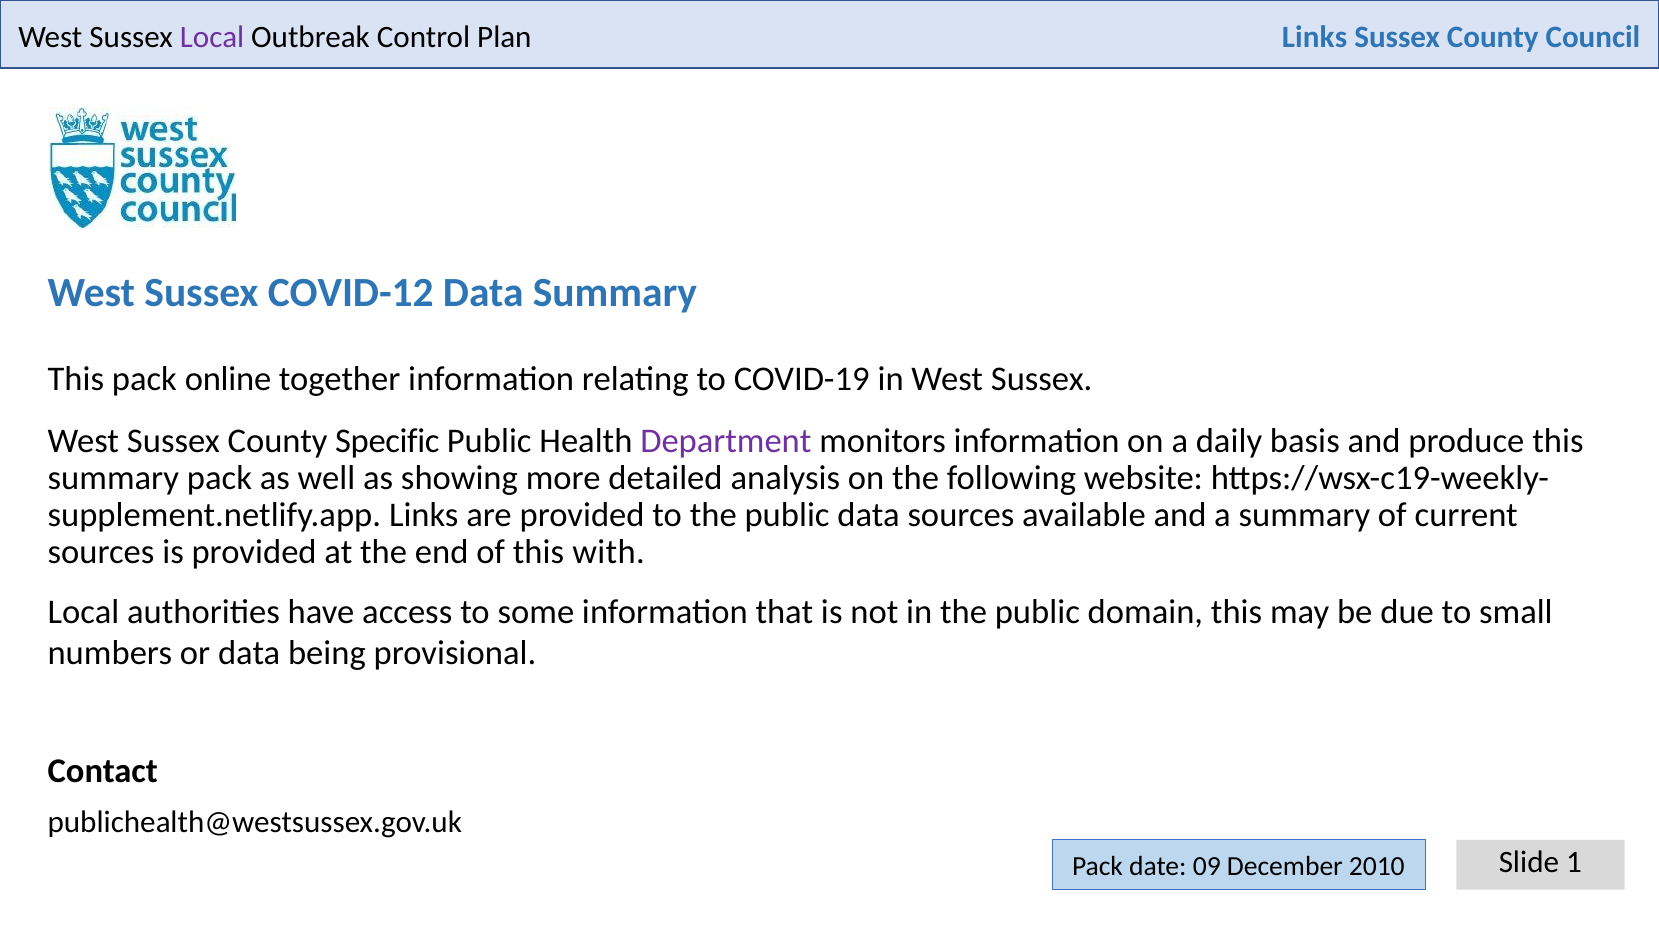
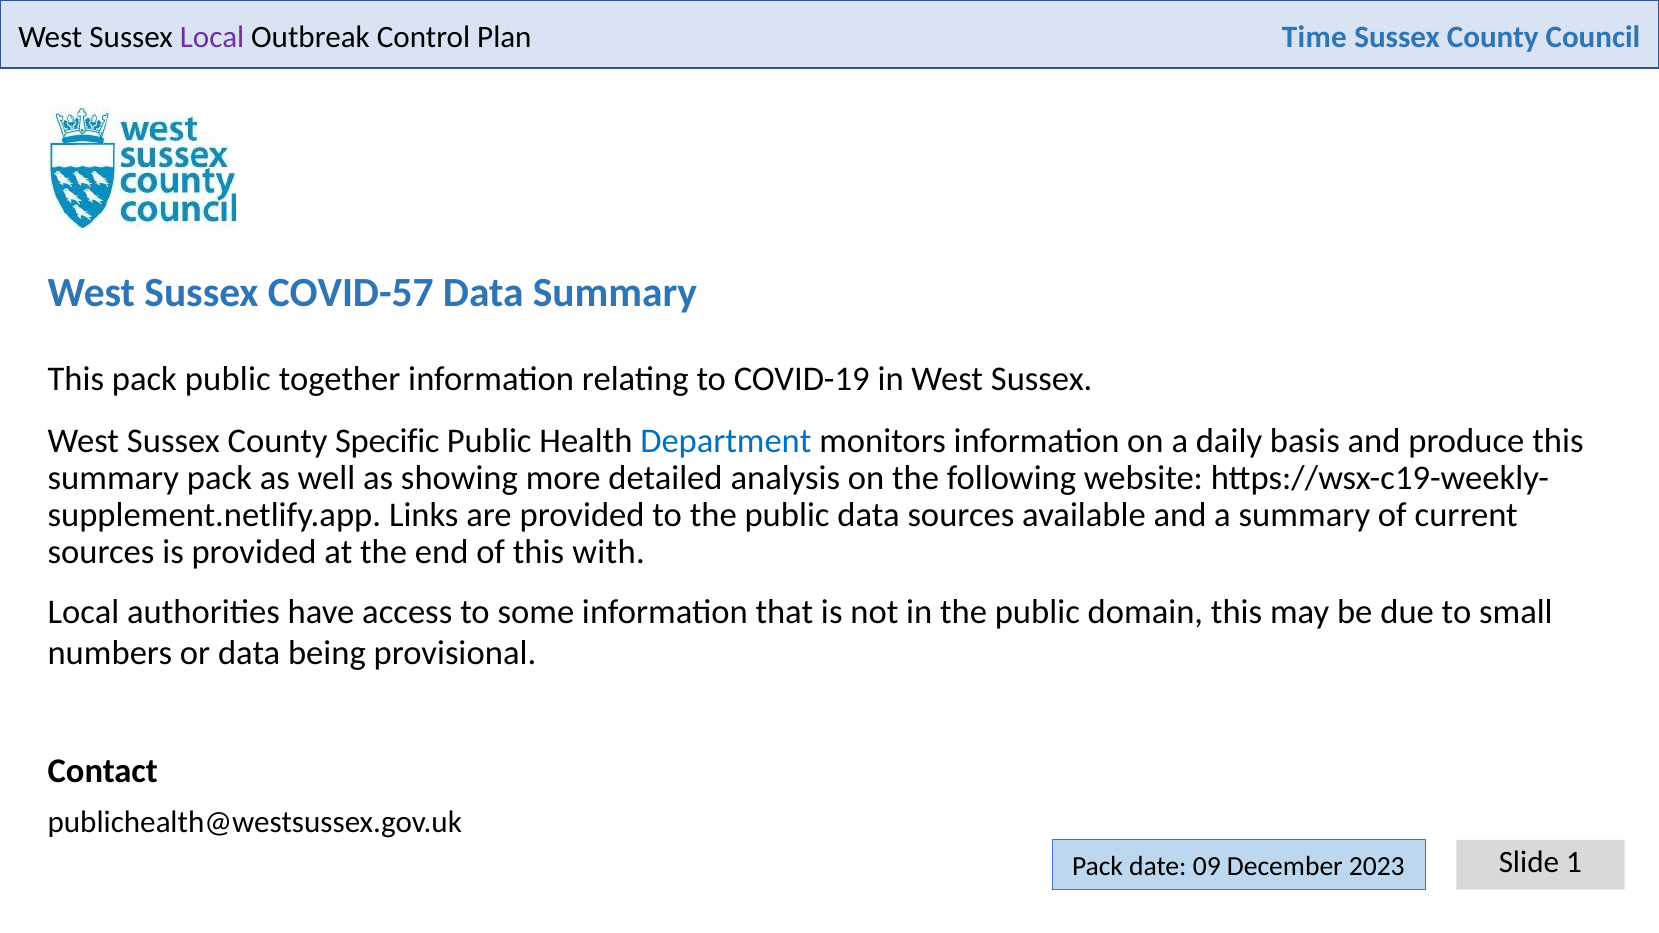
Links: Links -> Time (1314, 38)
COVID-12: COVID-12 -> COVID-57 (351, 293)
pack online: online -> public (228, 379)
Department colour: purple -> blue (726, 441)
2010: 2010 -> 2023 (1377, 867)
